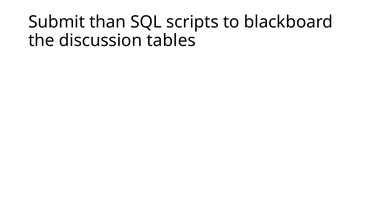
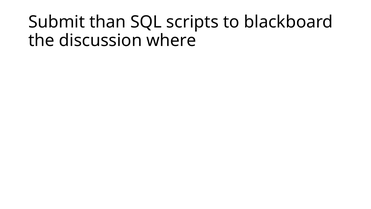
tables: tables -> where (171, 40)
